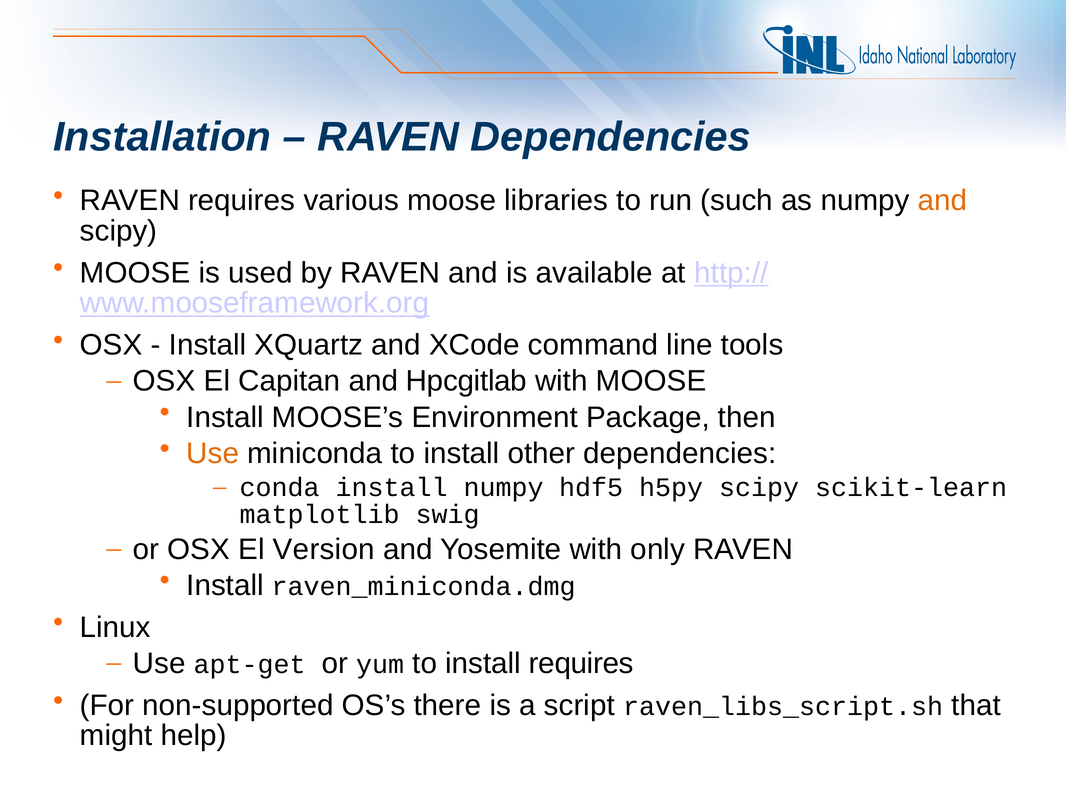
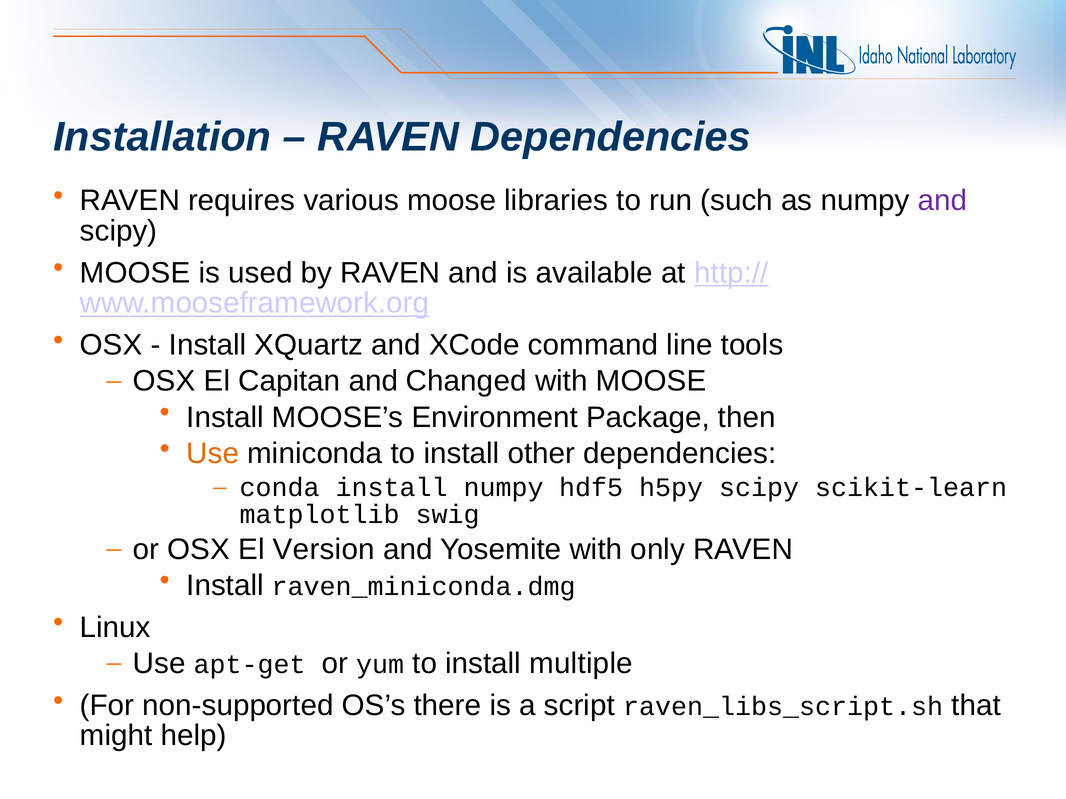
and colour: orange -> purple (943, 201)
Hpcgitlab: Hpcgitlab -> Changed (466, 381)
install requires: requires -> multiple (581, 664)
